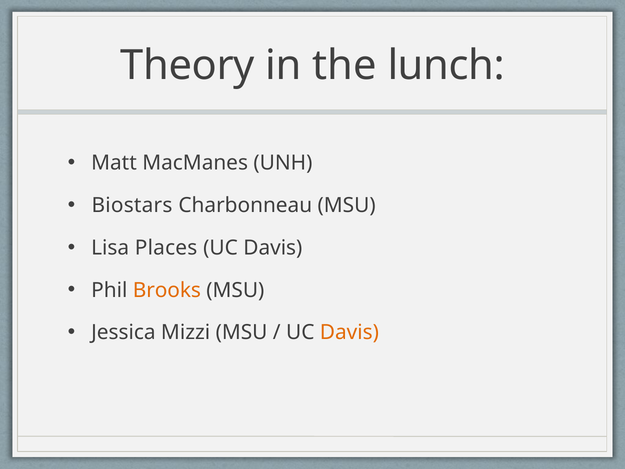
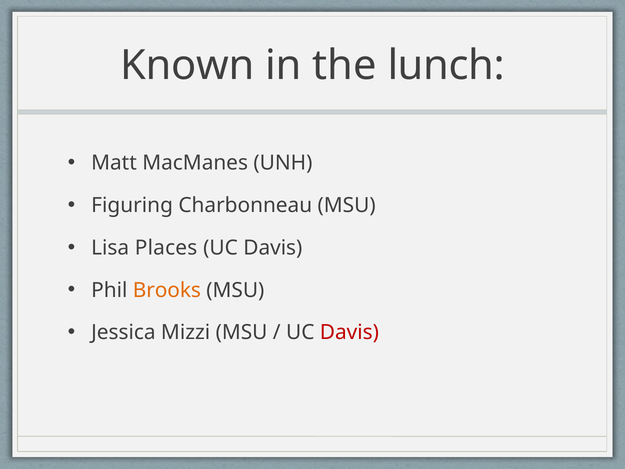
Theory: Theory -> Known (188, 65)
Biostars: Biostars -> Figuring (132, 205)
Davis colour: orange -> red (349, 332)
